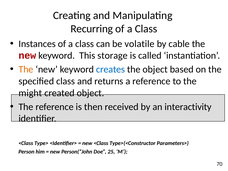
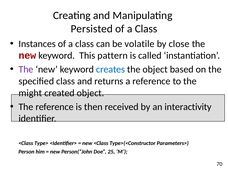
Recurring: Recurring -> Persisted (92, 29)
cable: cable -> close (179, 44)
storage: storage -> pattern (113, 56)
The colour: orange -> purple (26, 69)
